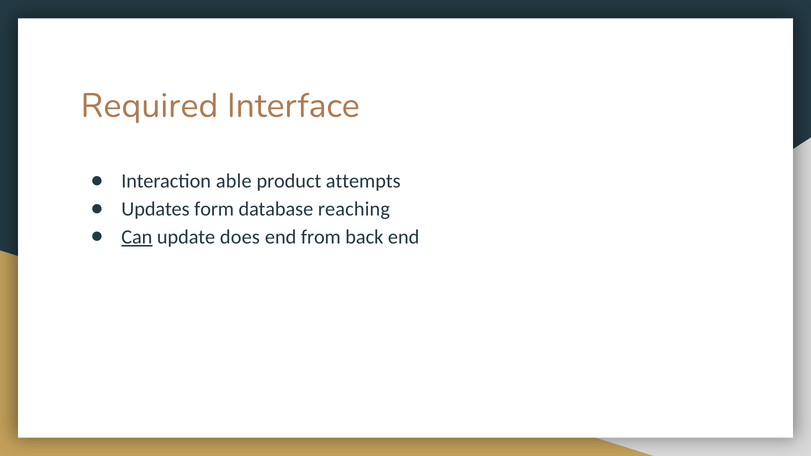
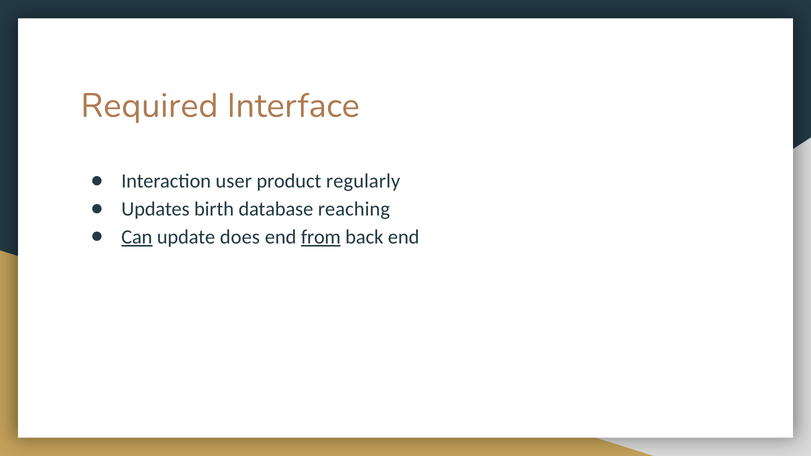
able: able -> user (234, 181)
attempts: attempts -> regularly (363, 181)
form: form -> birth (214, 209)
from underline: none -> present (321, 237)
